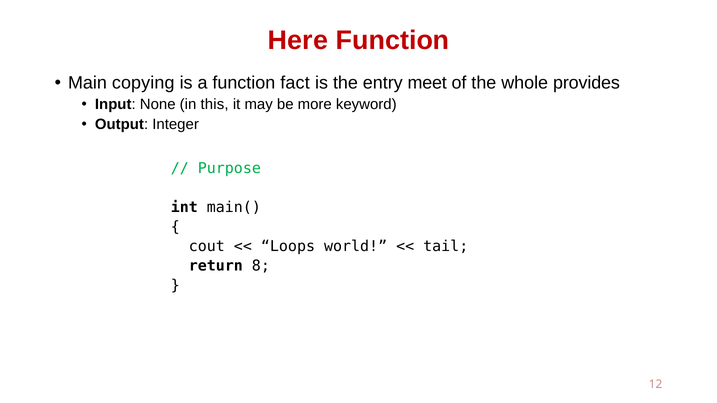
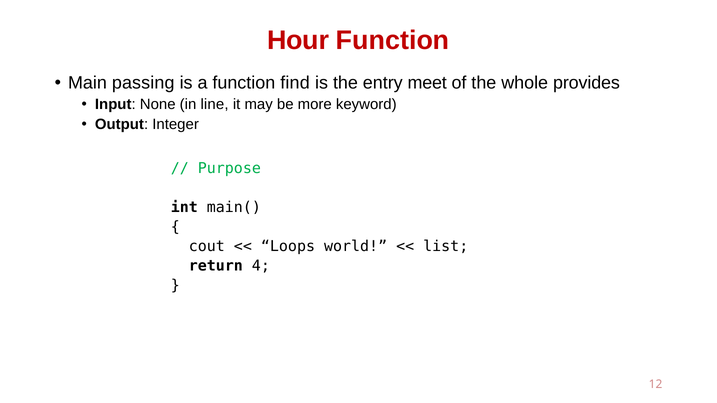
Here: Here -> Hour (298, 40)
copying: copying -> passing (143, 83)
fact: fact -> find (295, 83)
this: this -> line (215, 105)
tail: tail -> list (446, 246)
8: 8 -> 4 (261, 266)
